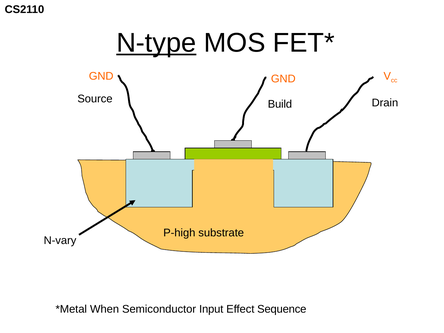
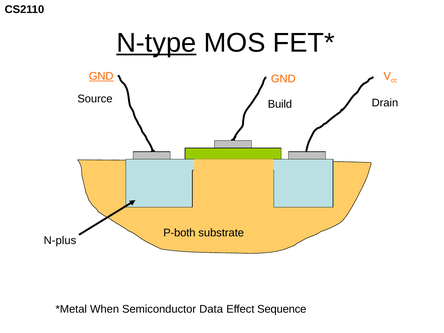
GND underline: none -> present (101, 76)
P-high: P-high -> P-both (179, 233)
N-vary: N-vary -> N-plus (60, 240)
Input: Input -> Data (211, 309)
